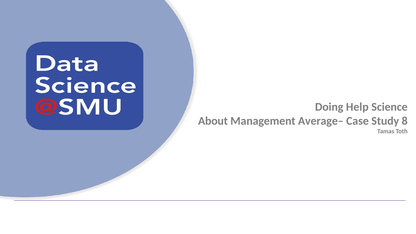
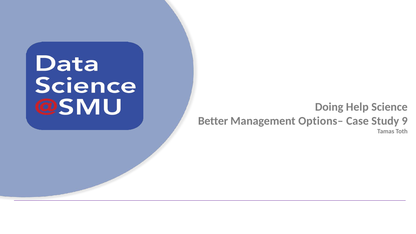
About: About -> Better (213, 121)
Average–: Average– -> Options– (321, 121)
8: 8 -> 9 (405, 121)
